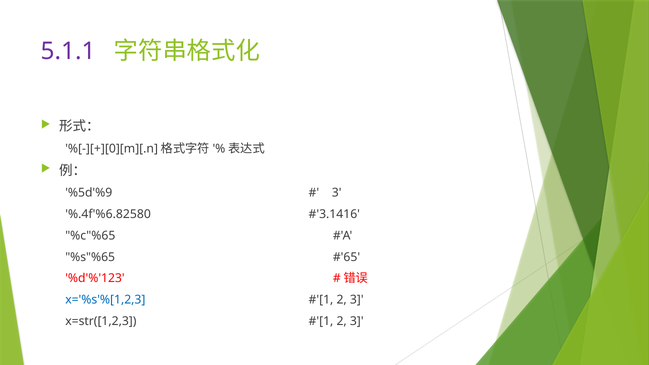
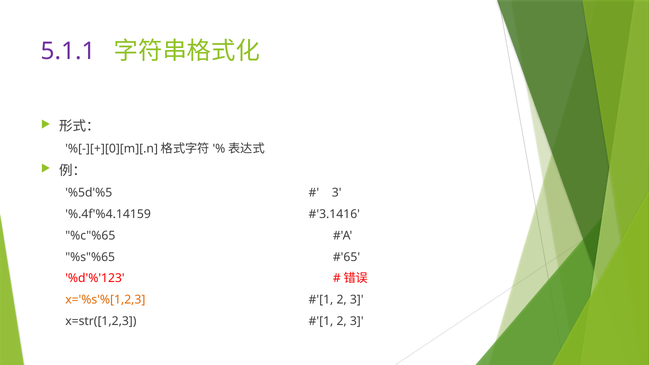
%5d'%9: %5d'%9 -> %5d'%5 (89, 193)
%.4f'%6.82580: %.4f'%6.82580 -> %.4f'%4.14159 (108, 214)
x='%s'%[1,2,3 colour: blue -> orange (105, 300)
